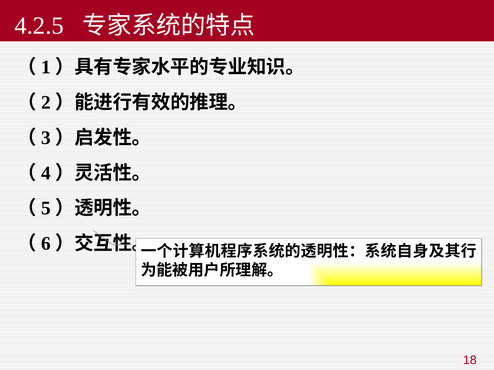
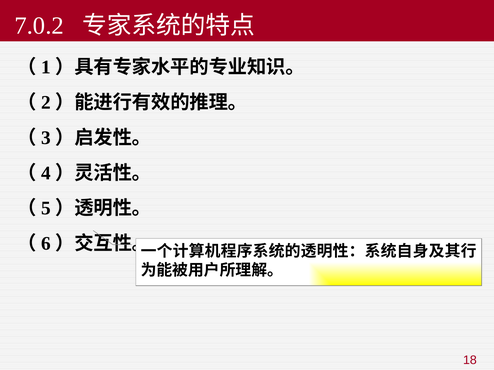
4.2.5: 4.2.5 -> 7.0.2 (39, 26)
